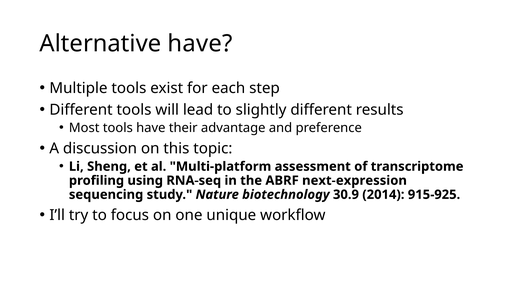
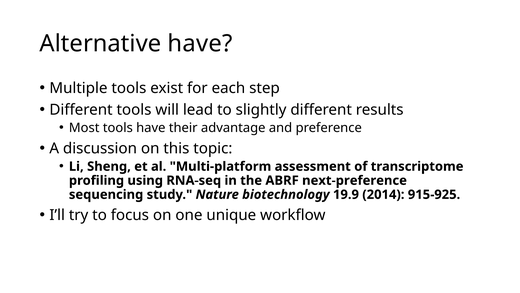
next-expression: next-expression -> next-preference (355, 180)
30.9: 30.9 -> 19.9 (346, 194)
